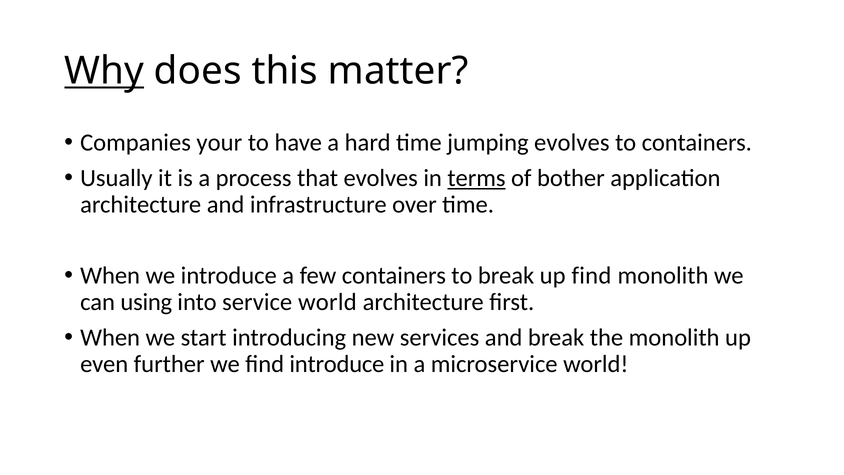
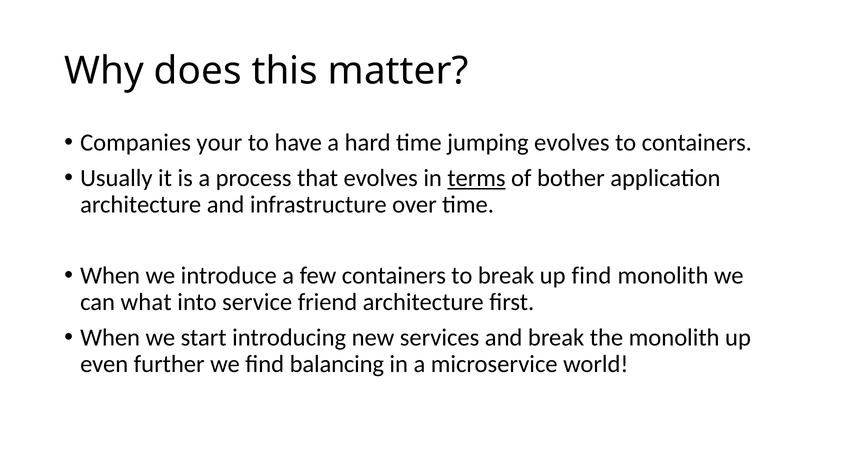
Why underline: present -> none (104, 71)
using: using -> what (146, 302)
service world: world -> friend (328, 302)
find introduce: introduce -> balancing (337, 364)
